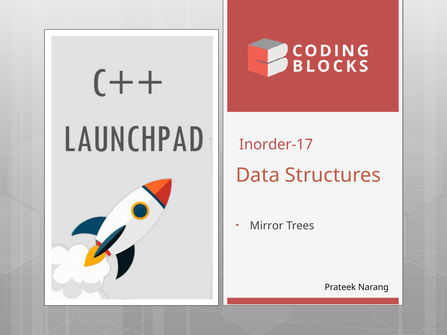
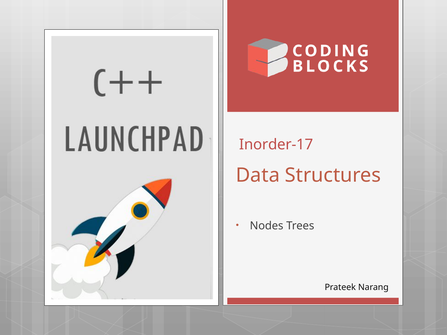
Mirror: Mirror -> Nodes (267, 226)
